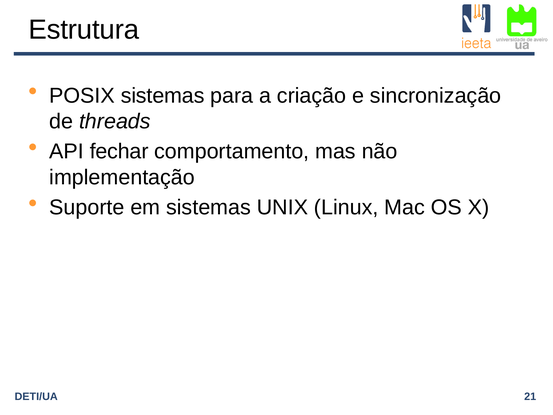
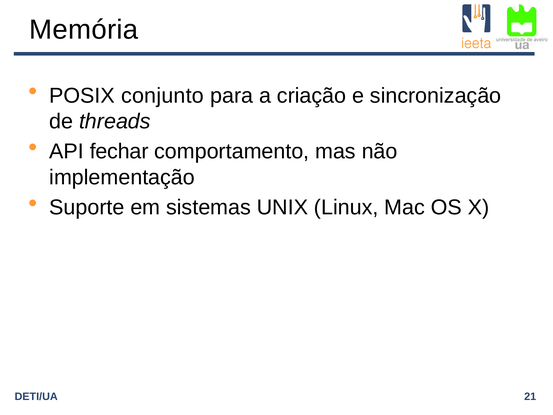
Estrutura: Estrutura -> Memória (84, 30)
POSIX sistemas: sistemas -> conjunto (162, 96)
